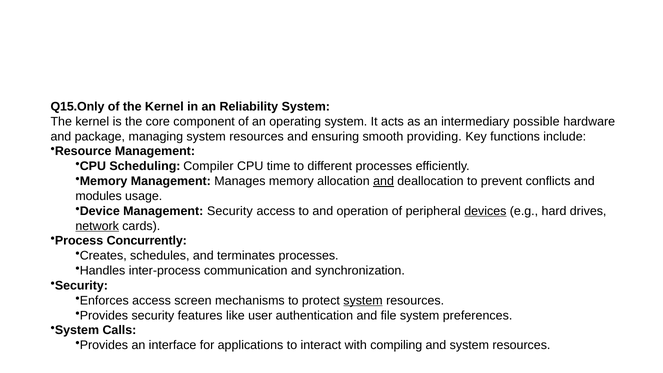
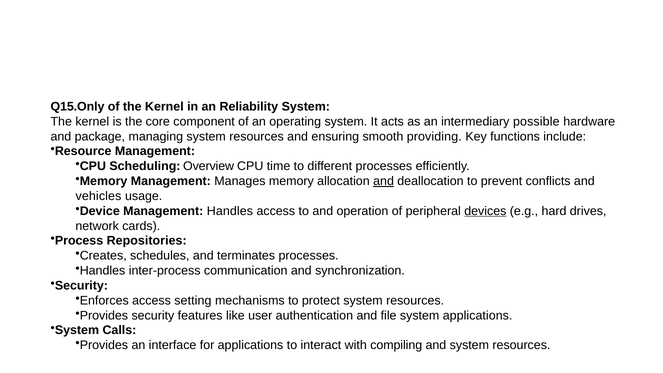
Compiler: Compiler -> Overview (209, 166)
modules: modules -> vehicles (98, 196)
Management Security: Security -> Handles (230, 211)
network underline: present -> none (97, 226)
Concurrently: Concurrently -> Repositories (147, 241)
screen: screen -> setting (193, 300)
system underline: present -> none (363, 300)
system preferences: preferences -> applications (478, 315)
